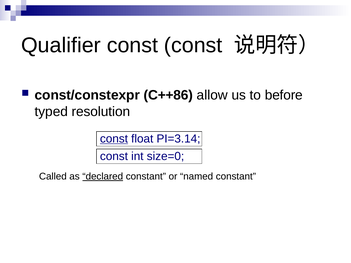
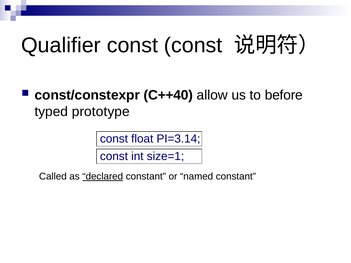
C++86: C++86 -> C++40 (168, 95)
resolution: resolution -> prototype (101, 112)
const underline: present -> none (114, 139)
size=0: size=0 -> size=1 (165, 156)
